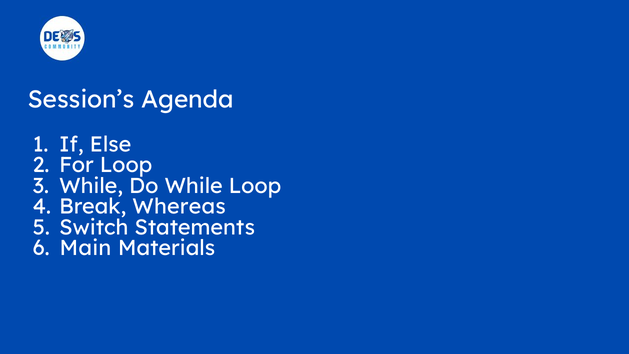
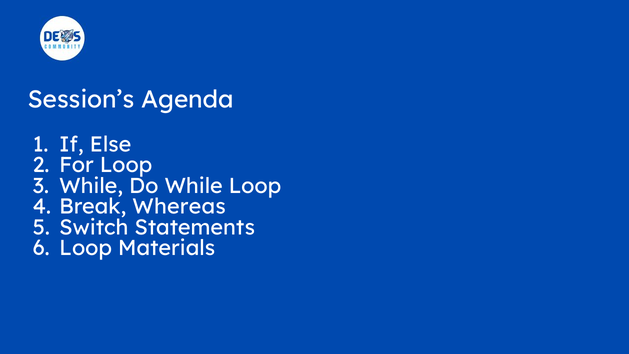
Main: Main -> Loop (86, 248)
